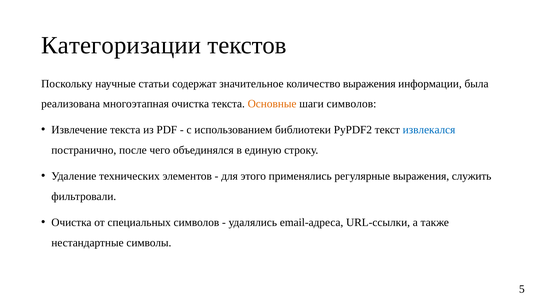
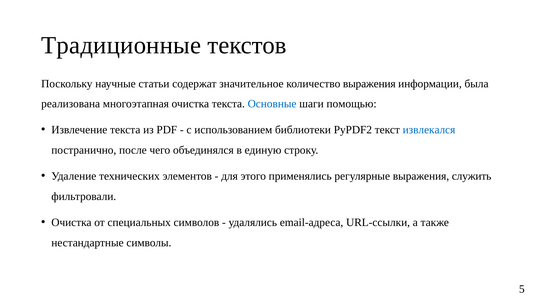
Категоризации: Категоризации -> Традиционные (121, 45)
Основные colour: orange -> blue (272, 104)
шаги символов: символов -> помощью (352, 104)
